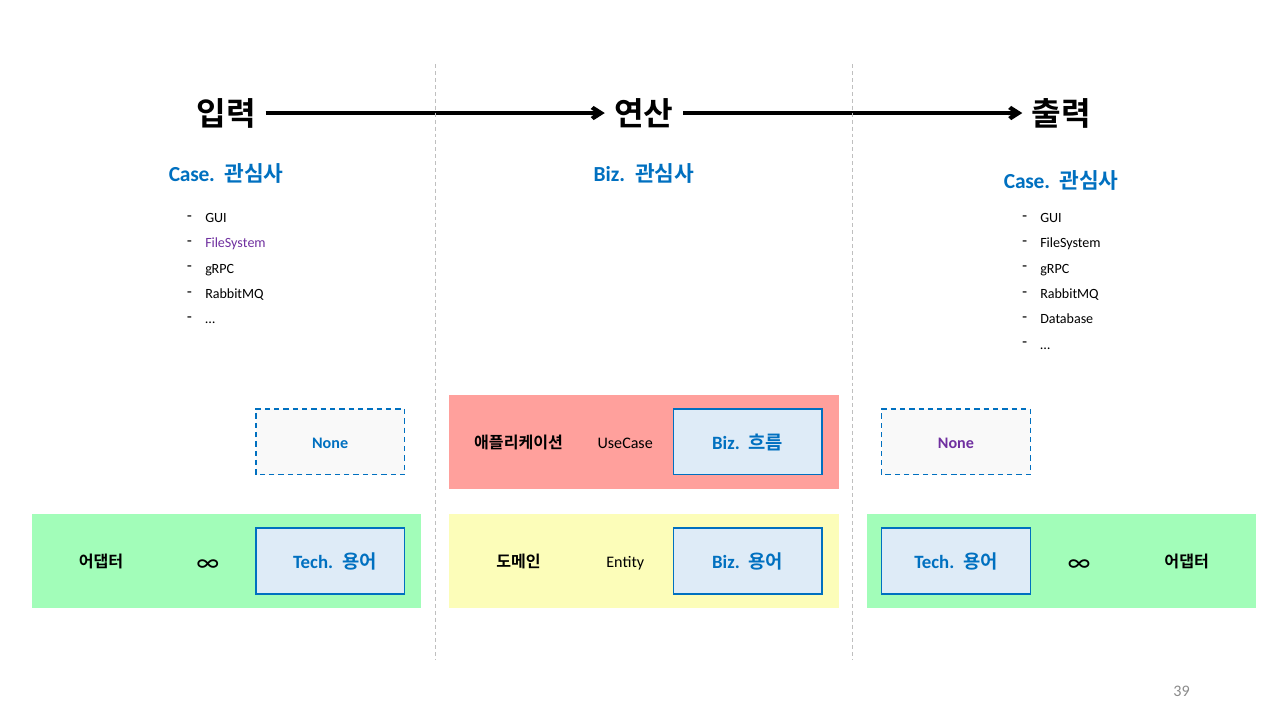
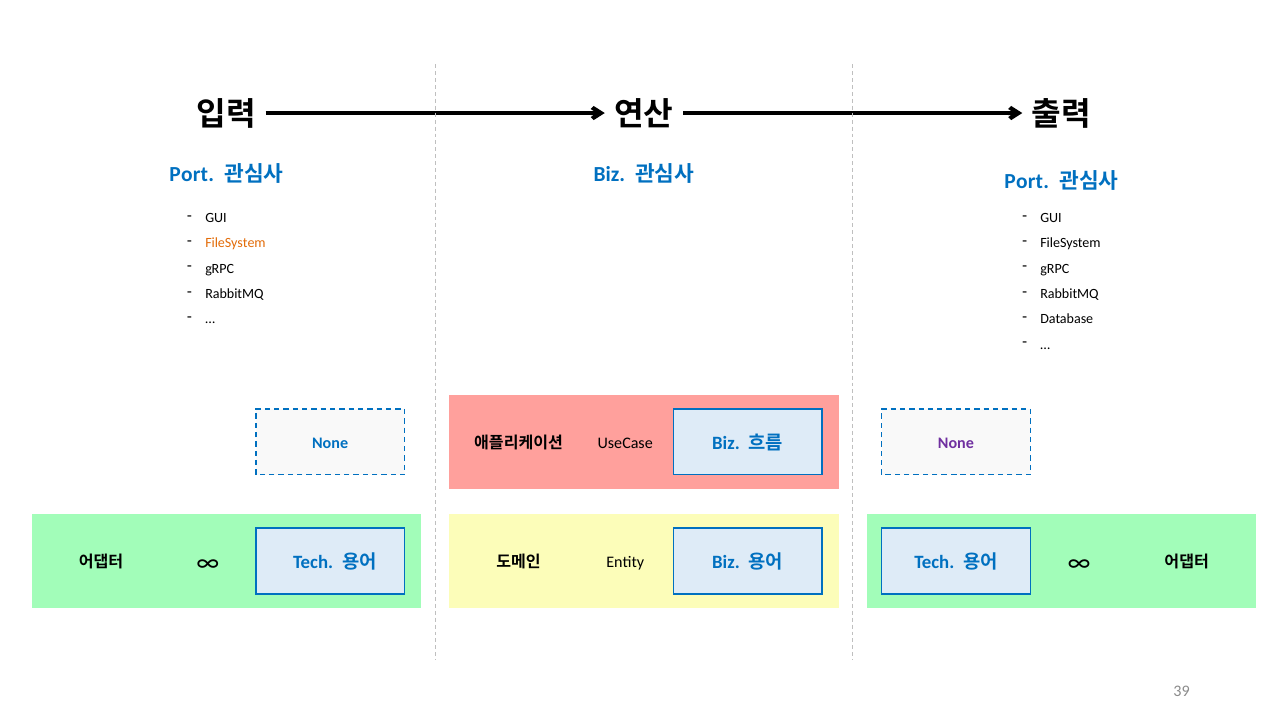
Case: Case -> Port (192, 175)
Case: Case -> Port (1027, 181)
FileSystem colour: purple -> orange (235, 244)
